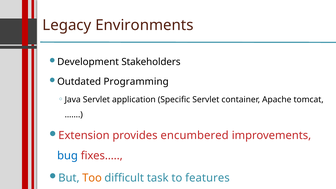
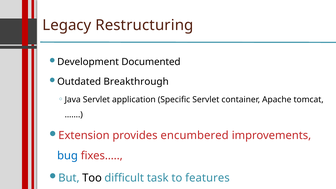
Environments: Environments -> Restructuring (144, 25)
Stakeholders: Stakeholders -> Documented (151, 62)
Programming: Programming -> Breakthrough (136, 82)
Too colour: orange -> black (92, 178)
